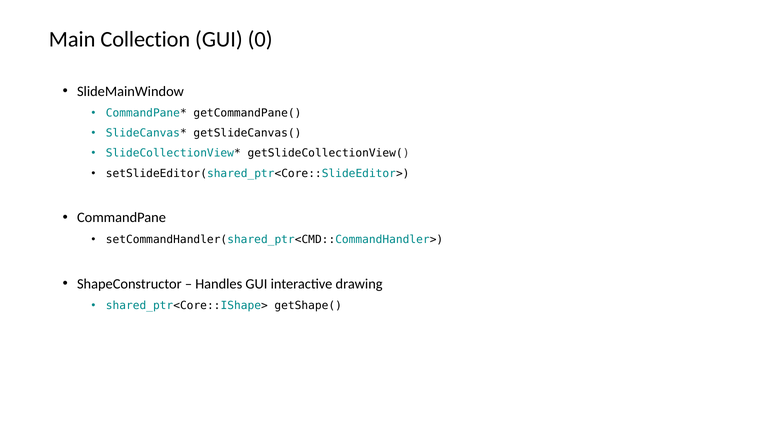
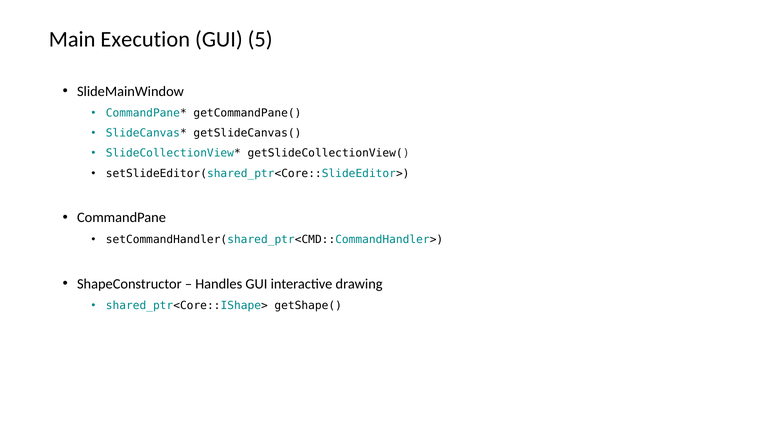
Collection: Collection -> Execution (145, 39)
0: 0 -> 5 (260, 39)
